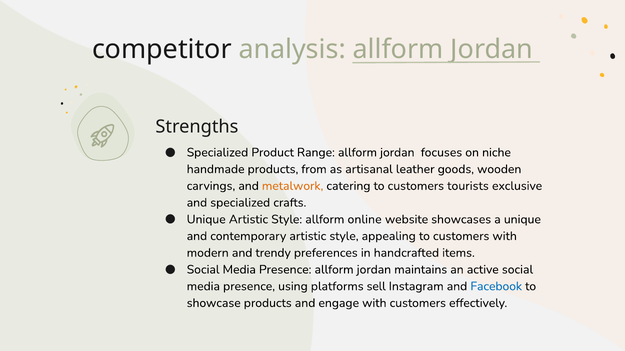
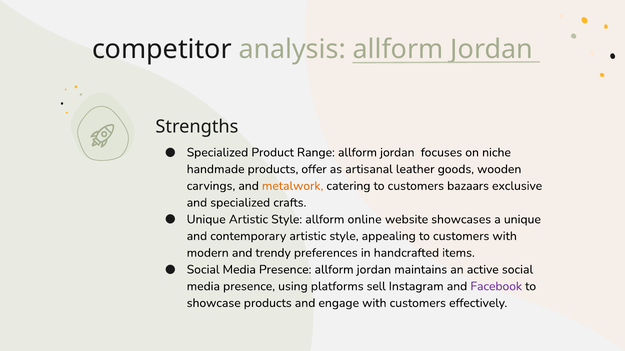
from: from -> offer (314, 169)
tourists: tourists -> bazaars (468, 186)
Facebook colour: blue -> purple (496, 287)
